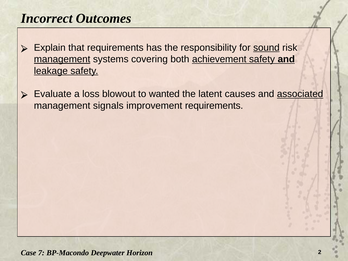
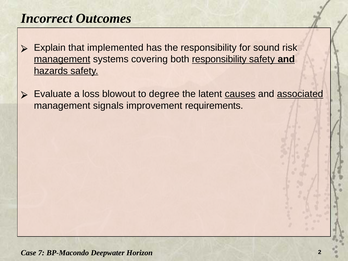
that requirements: requirements -> implemented (115, 48)
sound underline: present -> none (266, 48)
both achievement: achievement -> responsibility (219, 59)
leakage: leakage -> hazards (51, 71)
wanted: wanted -> degree (164, 94)
causes underline: none -> present (240, 94)
